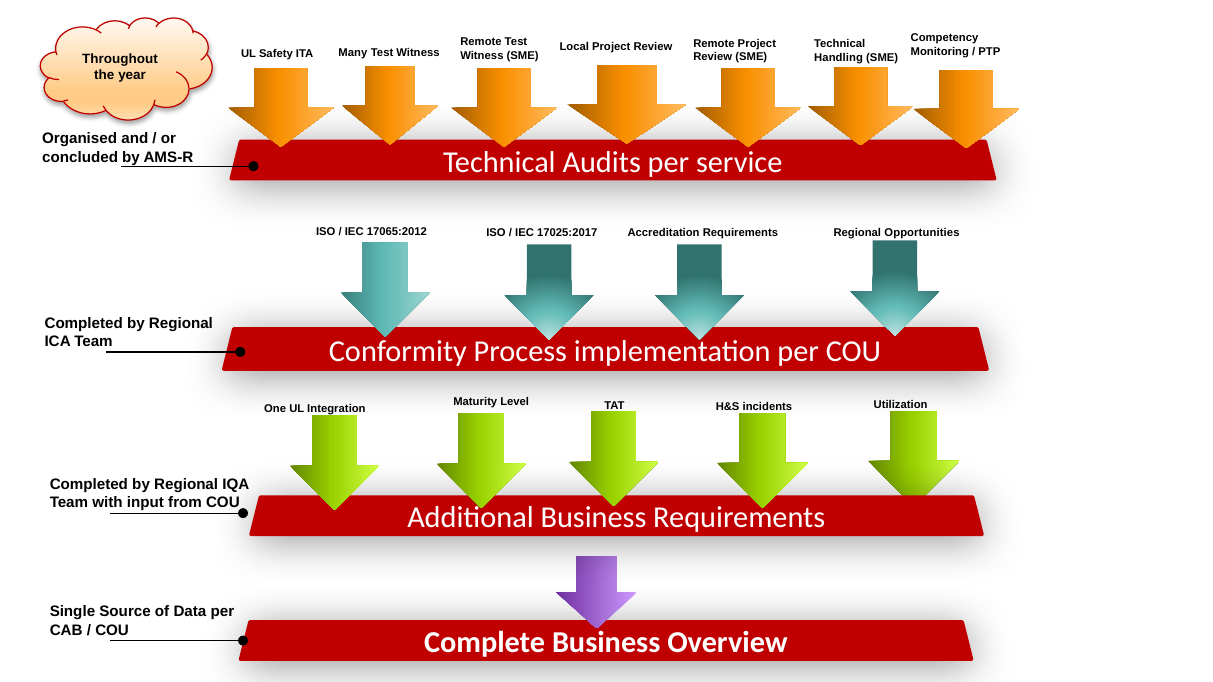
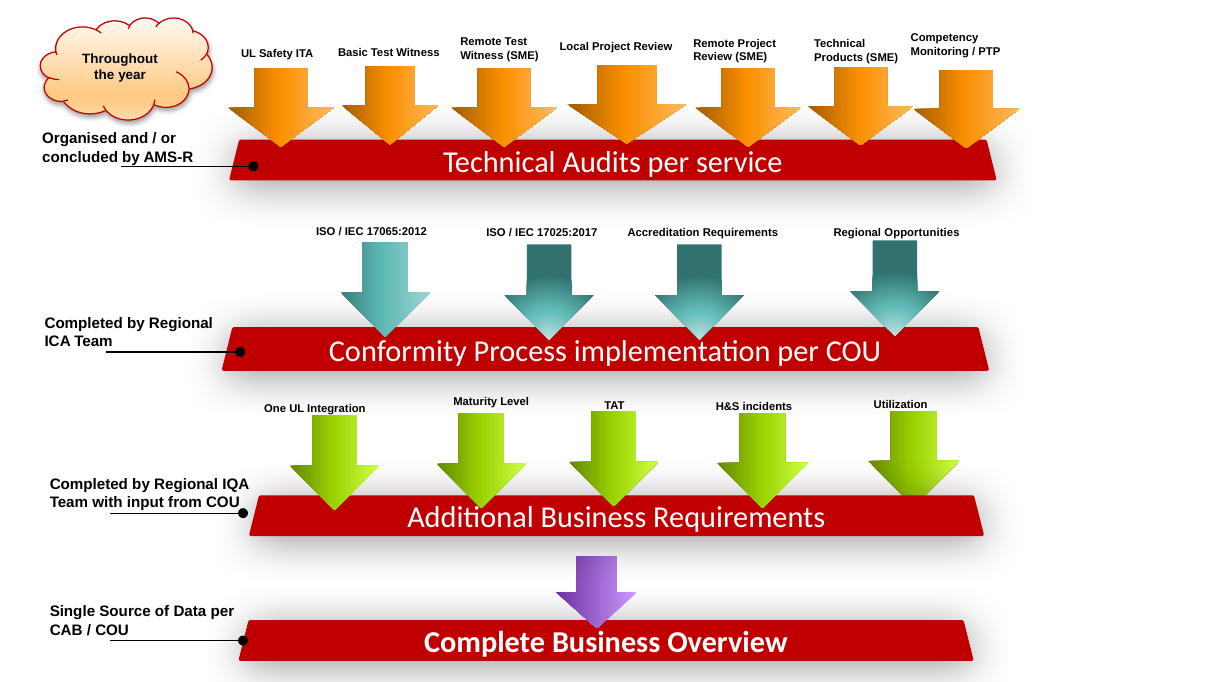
Many: Many -> Basic (353, 53)
Handling: Handling -> Products (839, 58)
